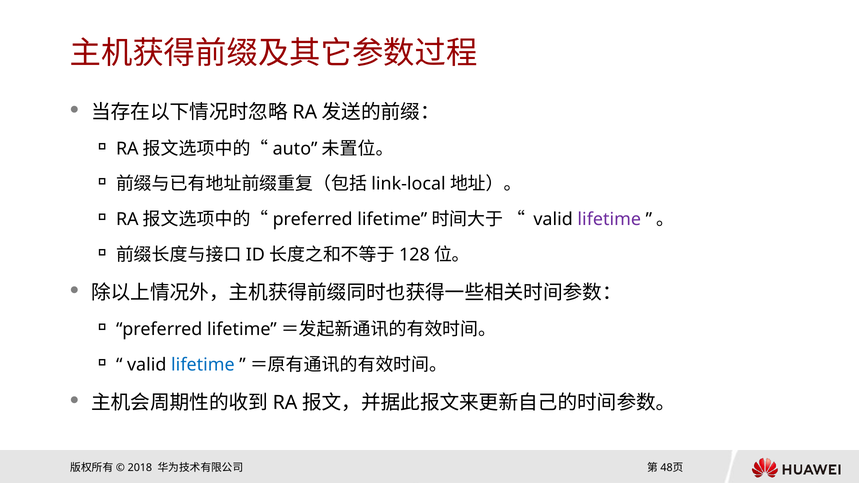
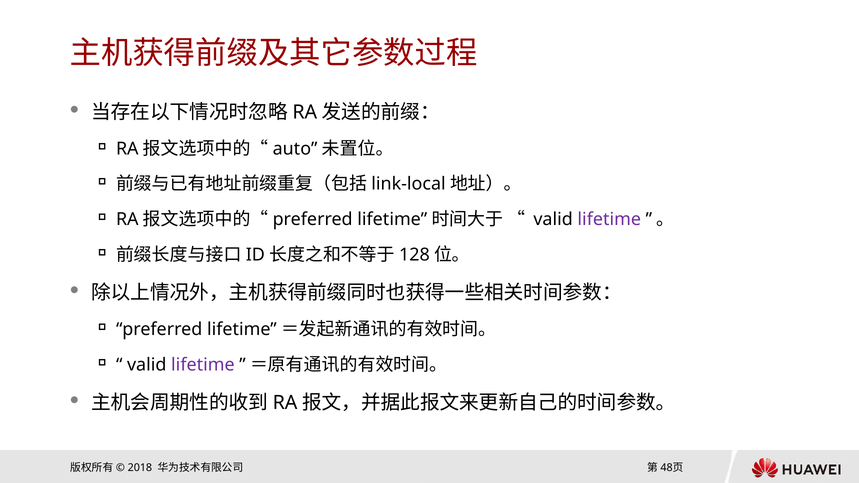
lifetime colour: blue -> purple (203, 365)
